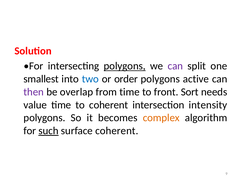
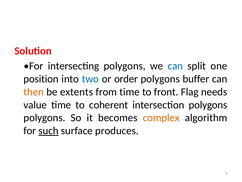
polygons underline: present -> none (125, 66)
can colour: purple -> blue (175, 66)
smallest: smallest -> position (41, 79)
active: active -> buffer (196, 79)
then colour: purple -> orange (34, 92)
overlap: overlap -> extents (77, 92)
Sort: Sort -> Flag (190, 92)
intersection intensity: intensity -> polygons (208, 105)
surface coherent: coherent -> produces (117, 130)
